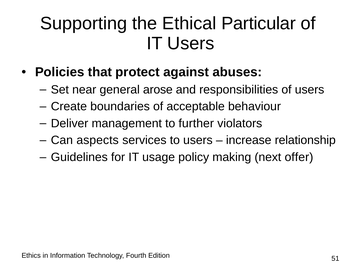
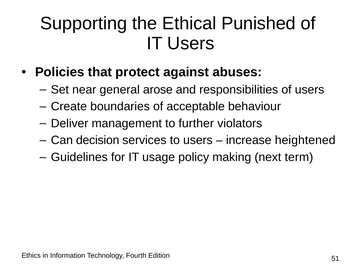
Particular: Particular -> Punished (259, 23)
aspects: aspects -> decision (98, 141)
relationship: relationship -> heightened (305, 141)
offer: offer -> term (299, 158)
